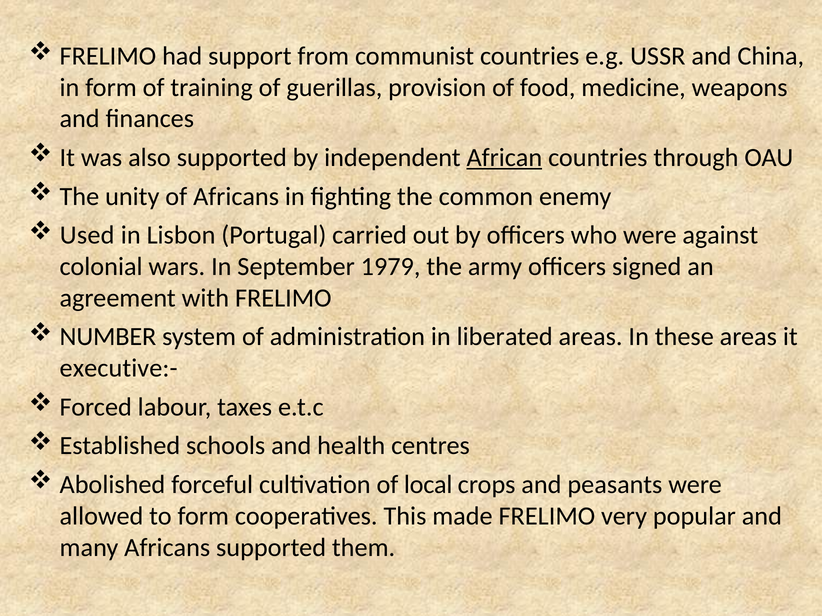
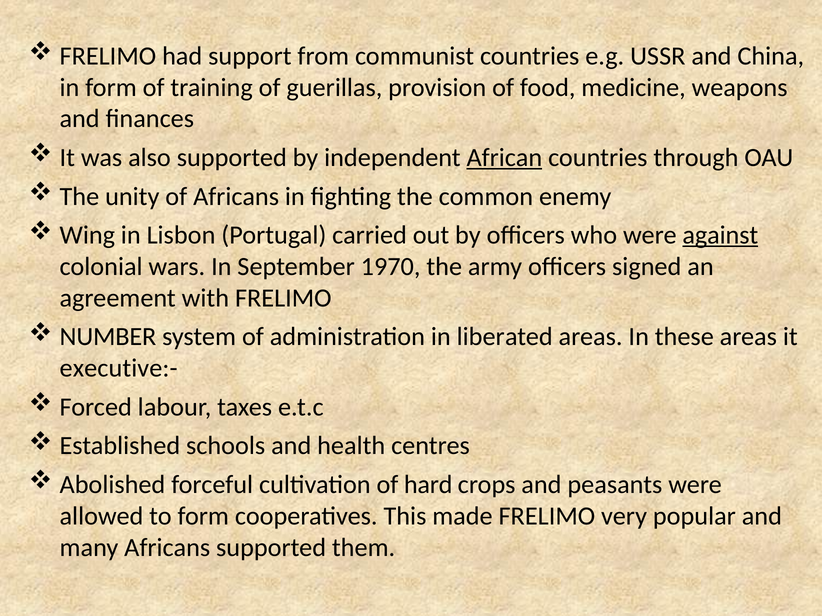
Used: Used -> Wing (87, 235)
against underline: none -> present (720, 235)
1979: 1979 -> 1970 (391, 267)
local: local -> hard (428, 485)
